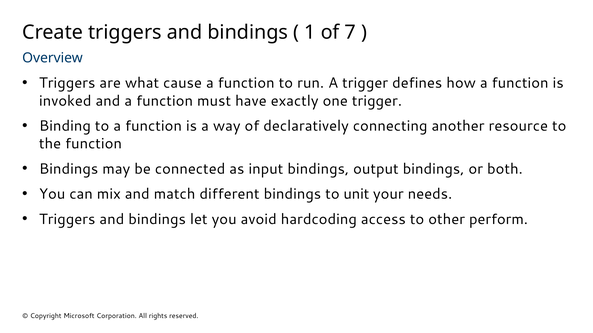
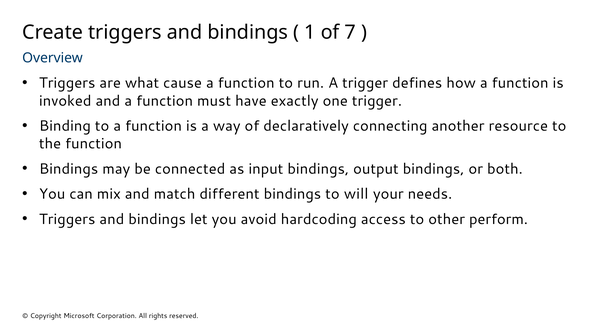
unit: unit -> will (356, 194)
